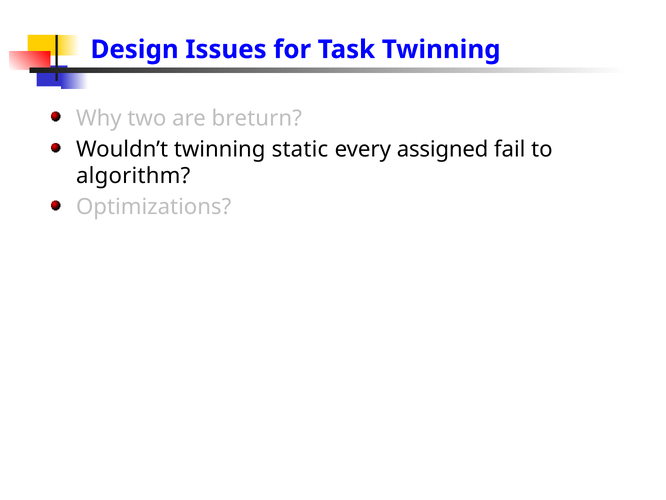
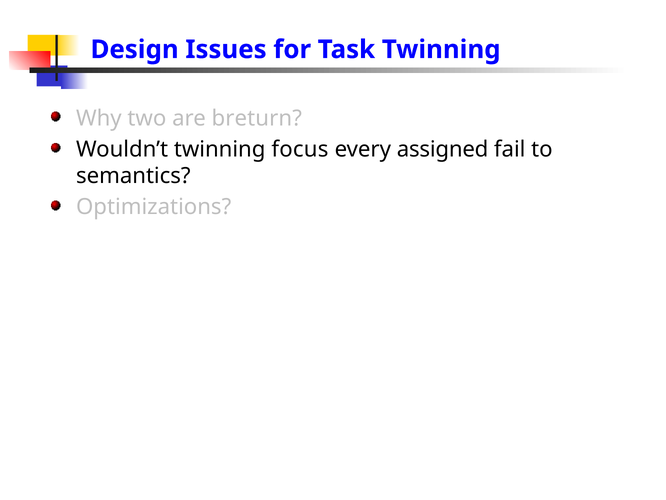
static: static -> focus (300, 149)
algorithm: algorithm -> semantics (133, 176)
